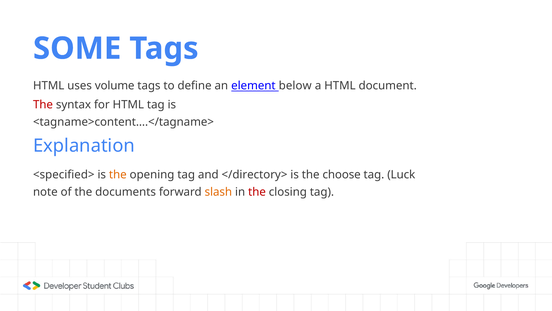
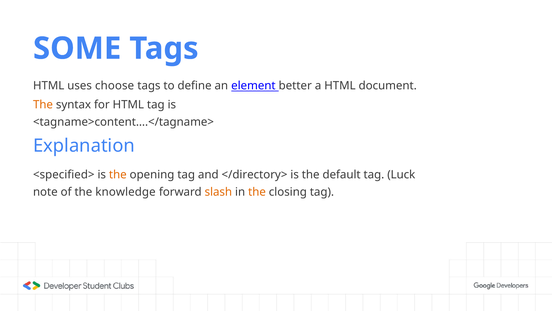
volume: volume -> choose (115, 86)
below: below -> better (295, 86)
The colour: red -> orange (43, 105)
choose: choose -> default (342, 175)
documents: documents -> knowledge (126, 192)
the colour: red -> orange (257, 192)
